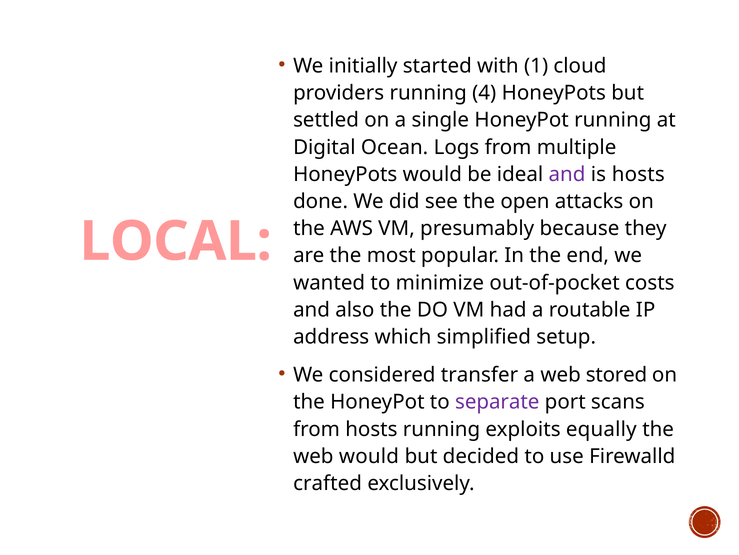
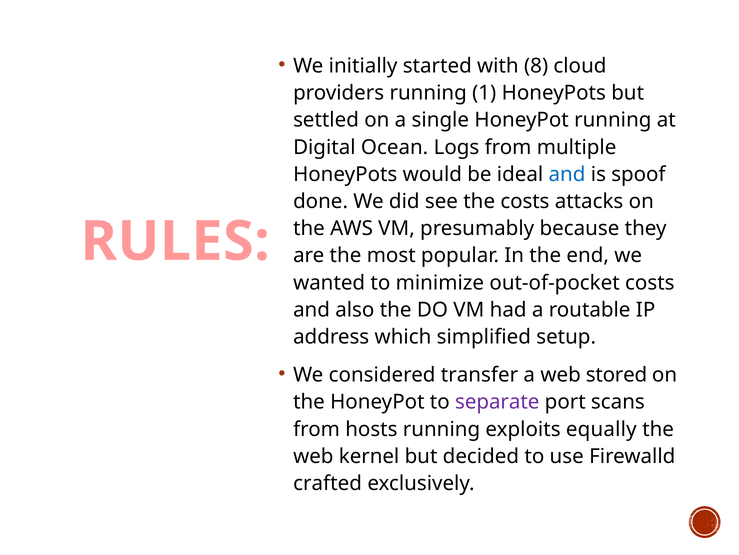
1: 1 -> 8 (536, 66)
4: 4 -> 1 (484, 93)
and colour: purple -> blue (567, 174)
is hosts: hosts -> spoof (638, 174)
the open: open -> costs (525, 201)
LOCAL: LOCAL -> RULES (175, 241)
web would: would -> kernel (369, 456)
